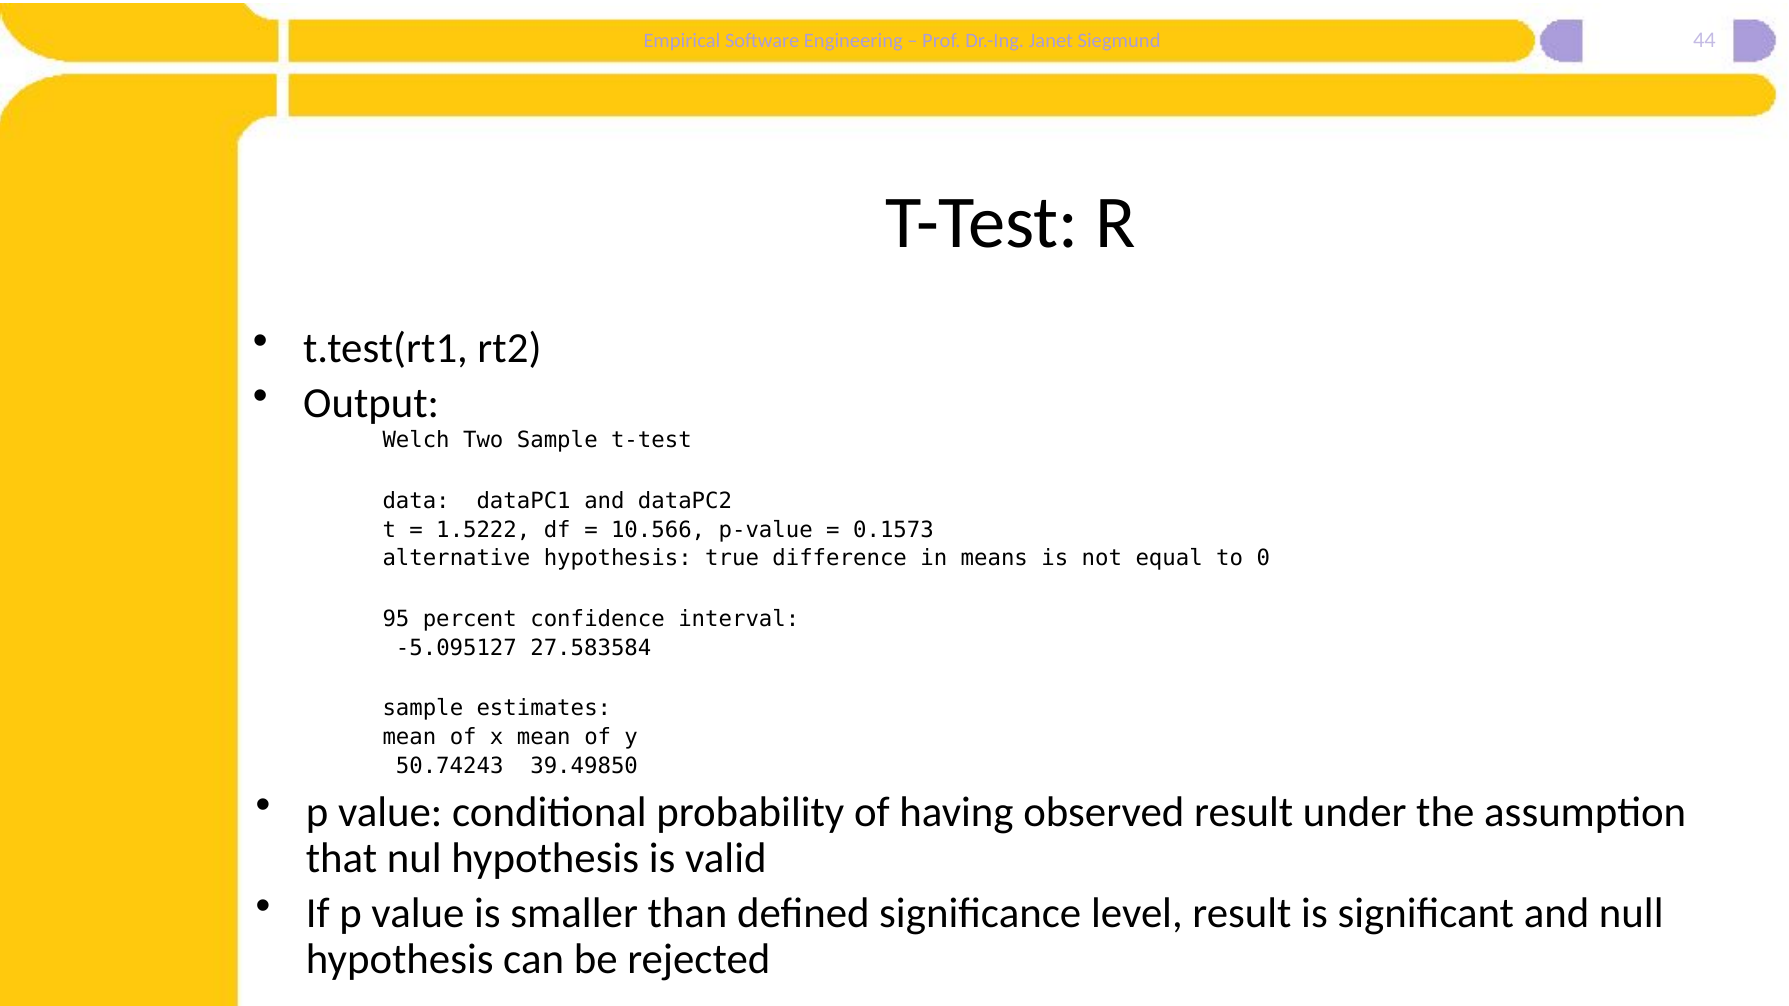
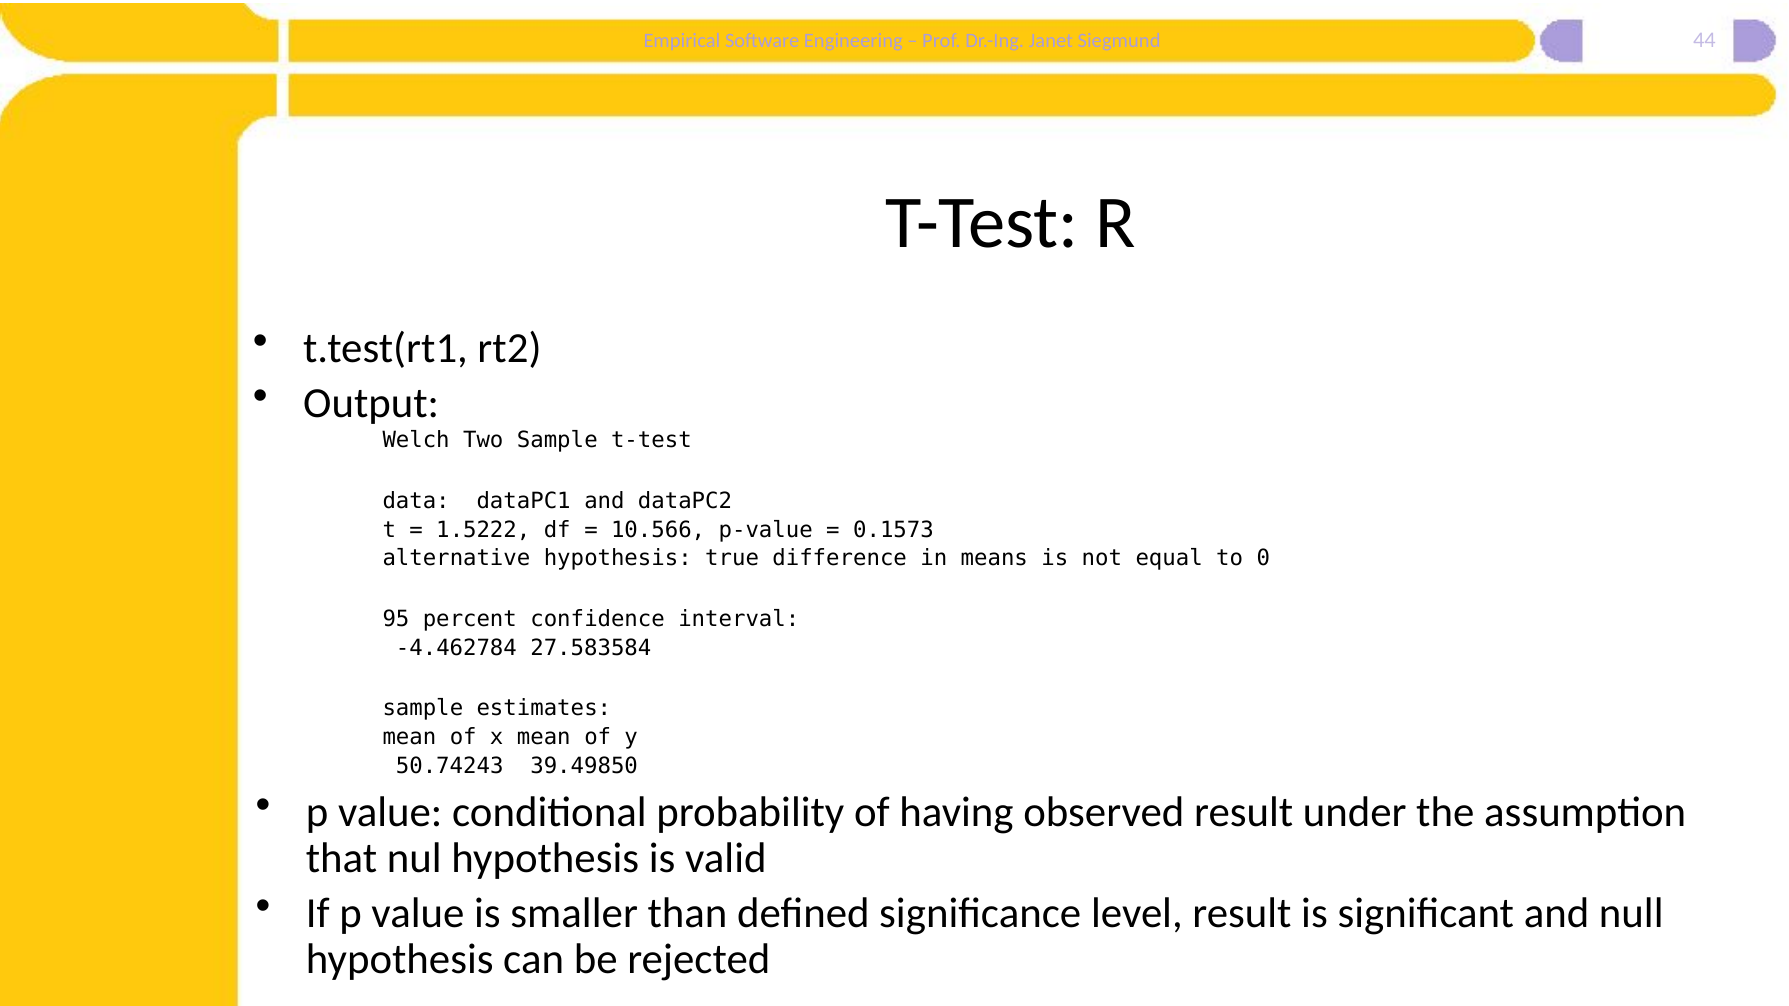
-5.095127: -5.095127 -> -4.462784 (456, 648)
